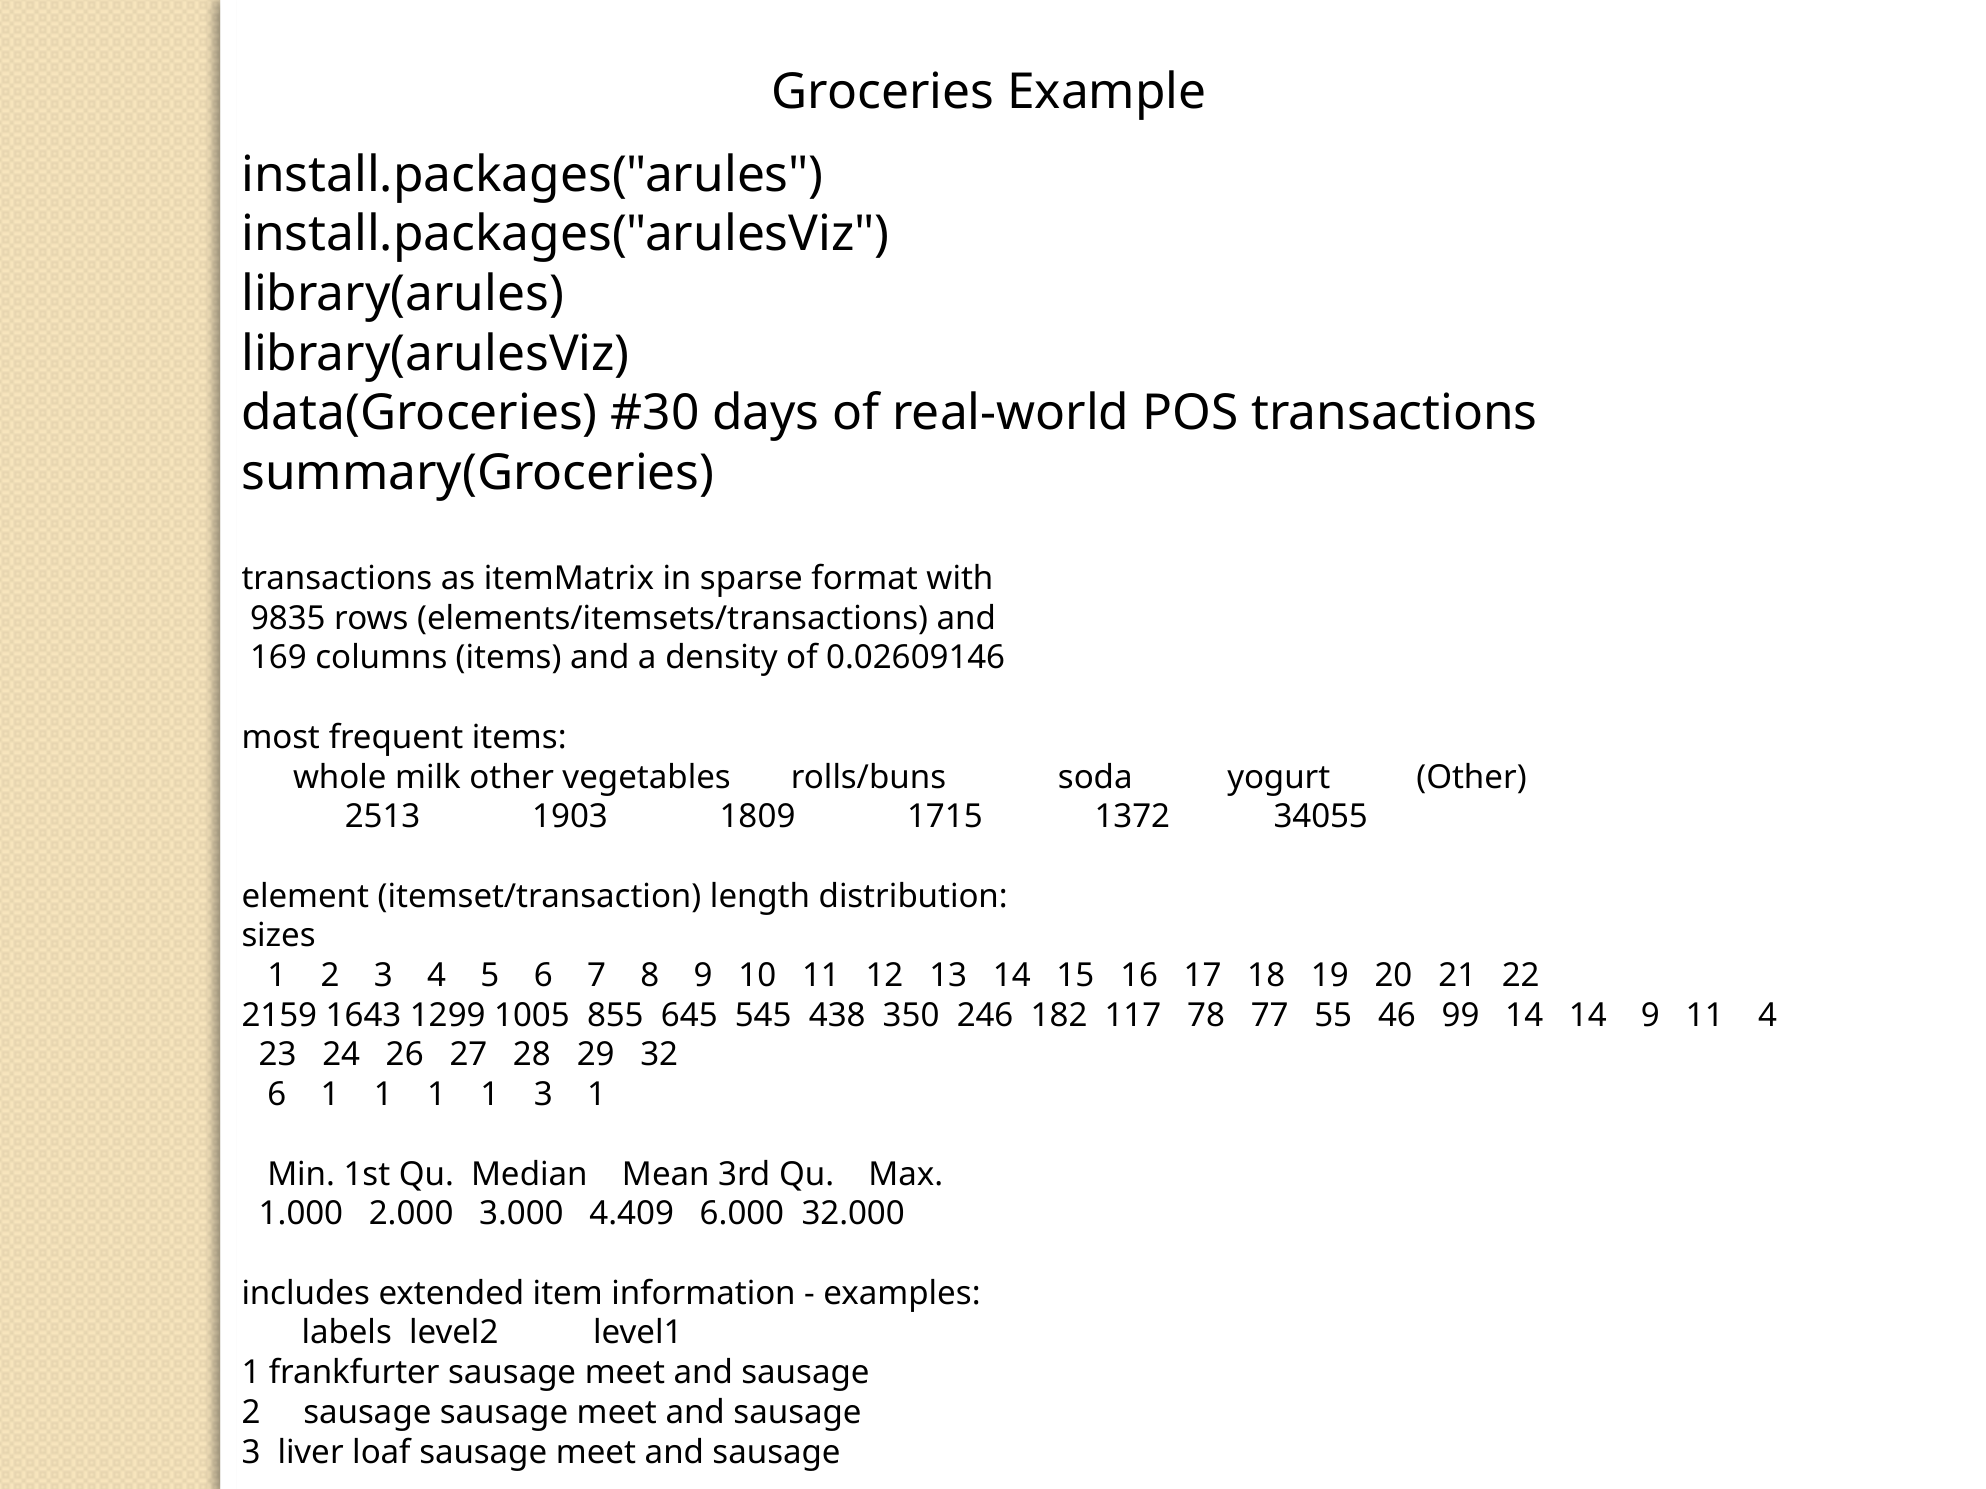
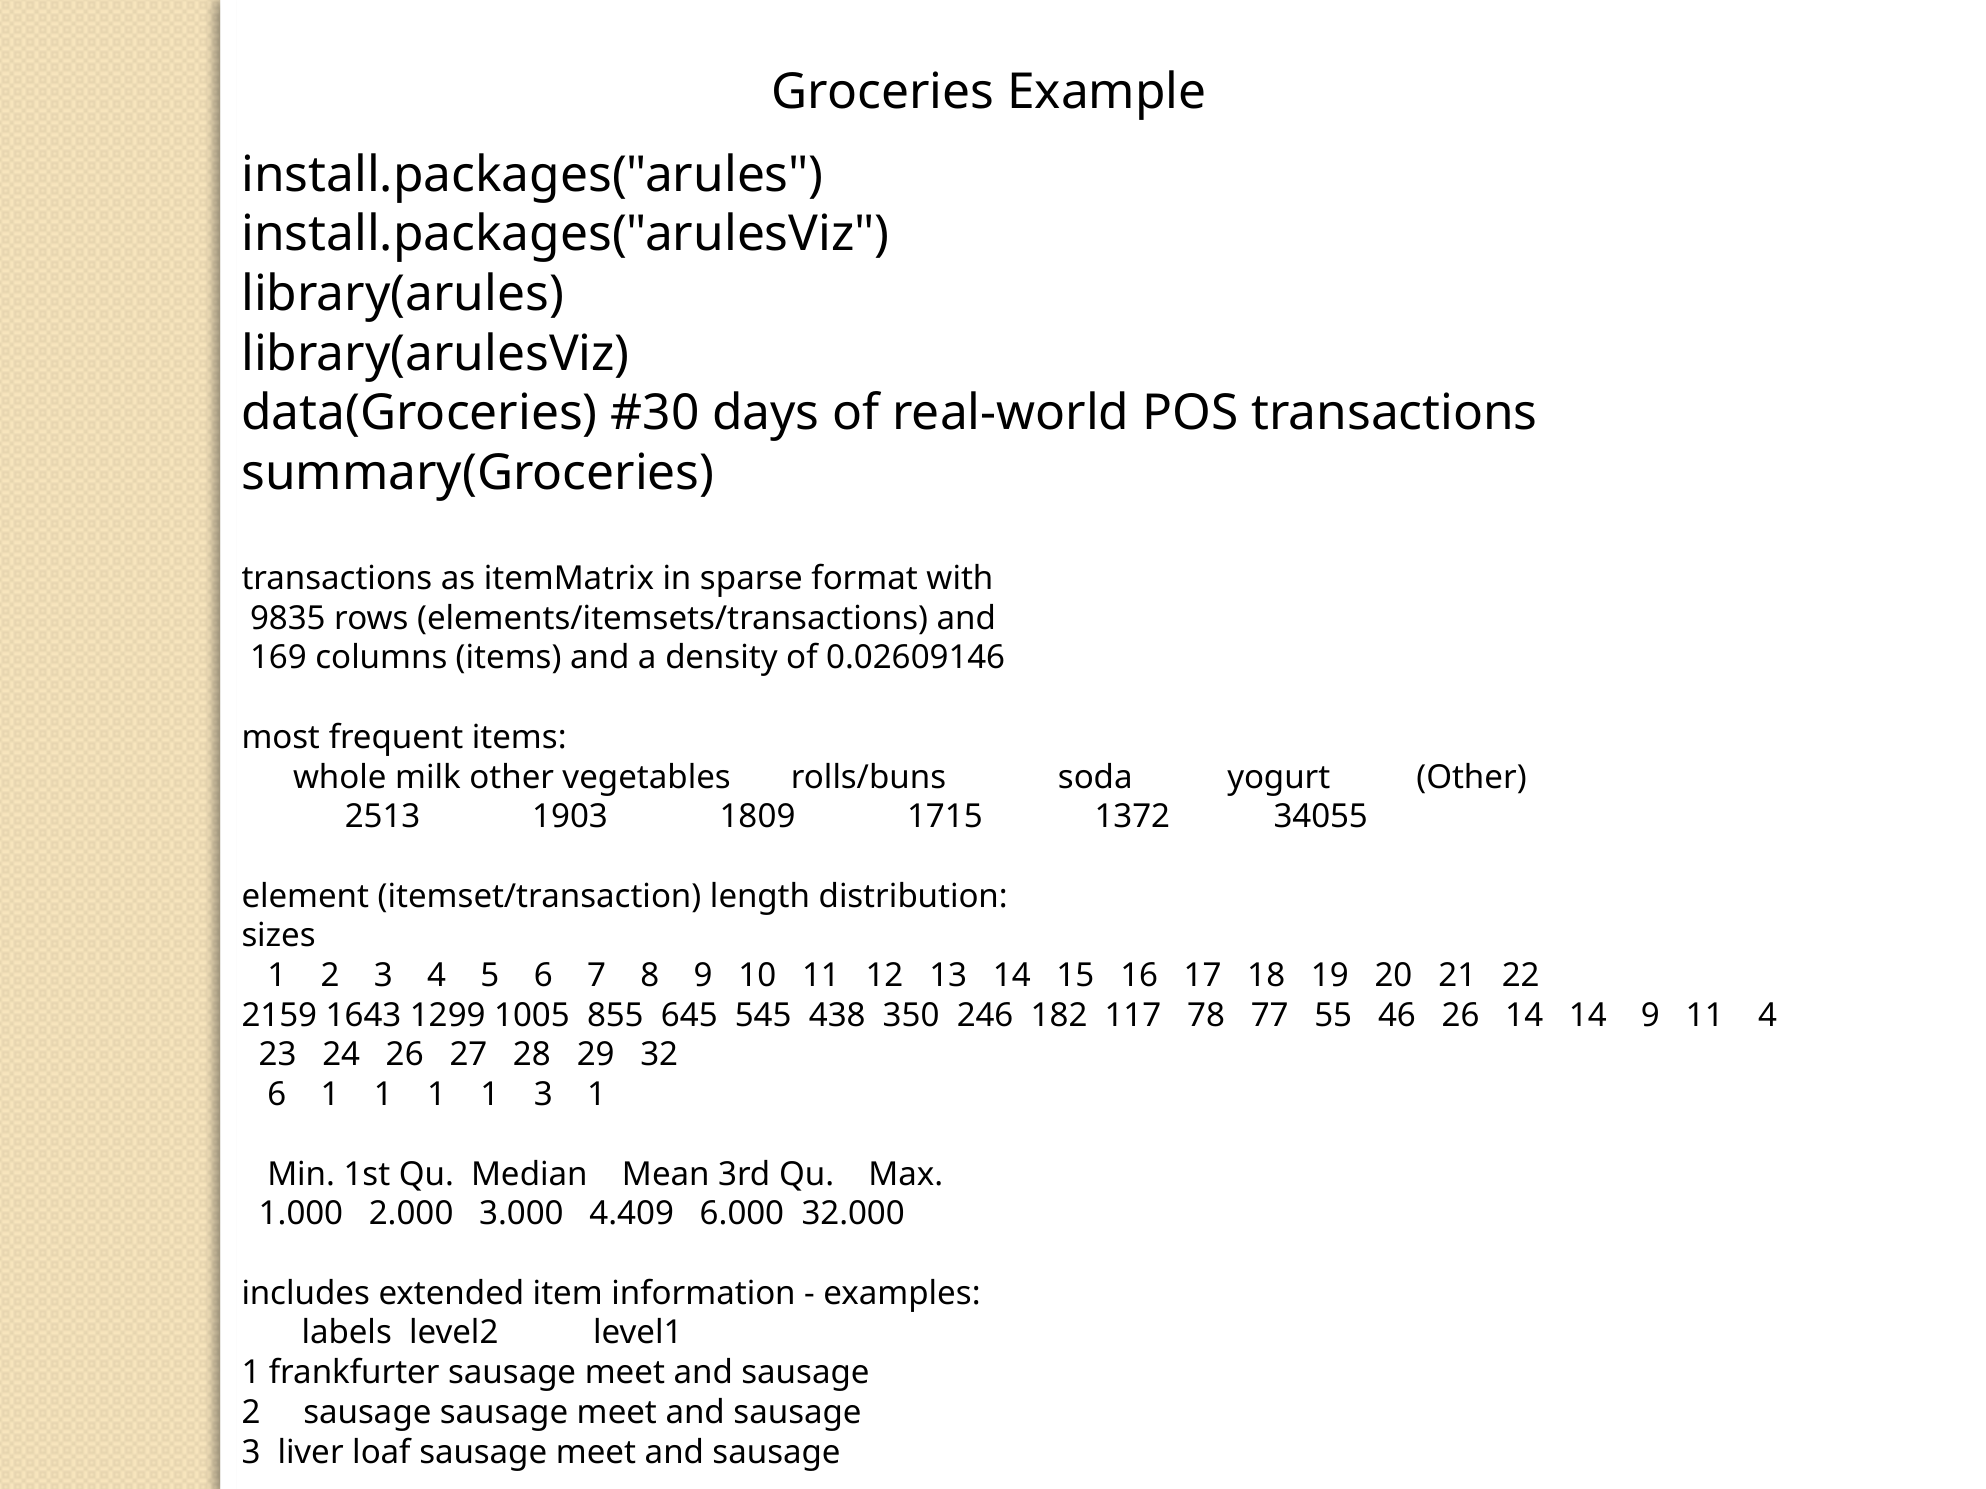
46 99: 99 -> 26 (1461, 1016)
